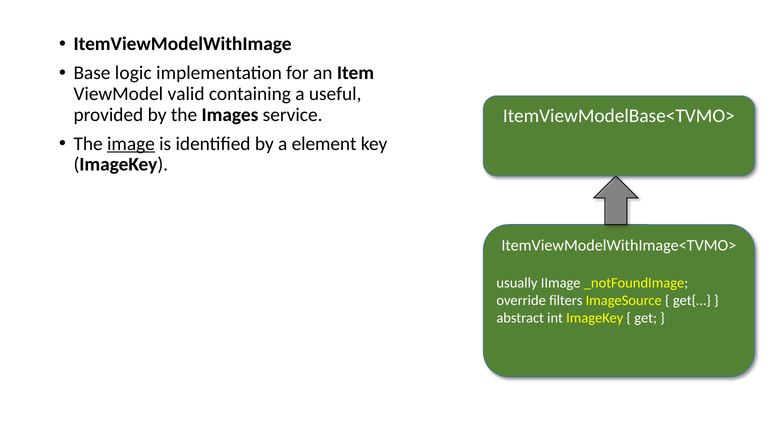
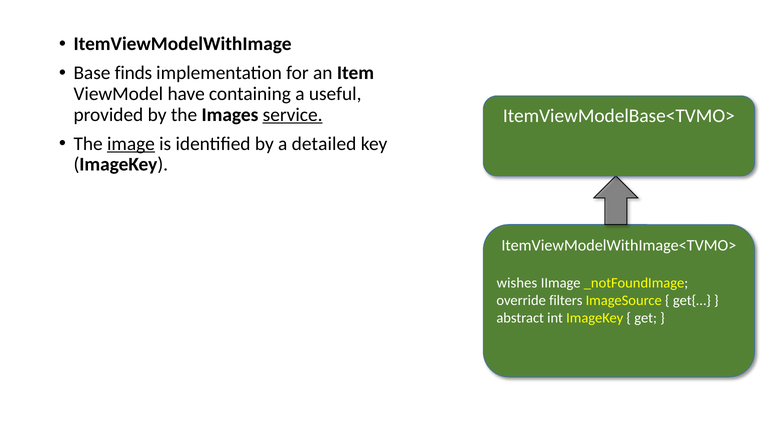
logic: logic -> finds (133, 73)
valid: valid -> have (186, 94)
service underline: none -> present (293, 115)
element: element -> detailed (324, 144)
usually: usually -> wishes (517, 283)
